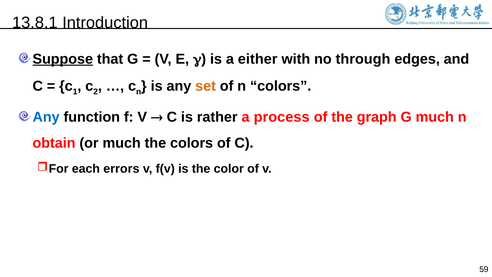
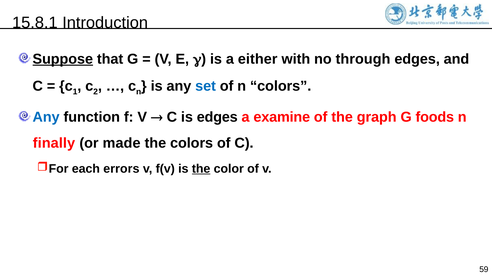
13.8.1: 13.8.1 -> 15.8.1 (35, 23)
set colour: orange -> blue (206, 86)
is rather: rather -> edges (217, 117)
process: process -> examine (282, 117)
G much: much -> foods (435, 117)
obtain: obtain -> finally (54, 143)
or much: much -> made (122, 143)
the underline: none -> present (201, 169)
